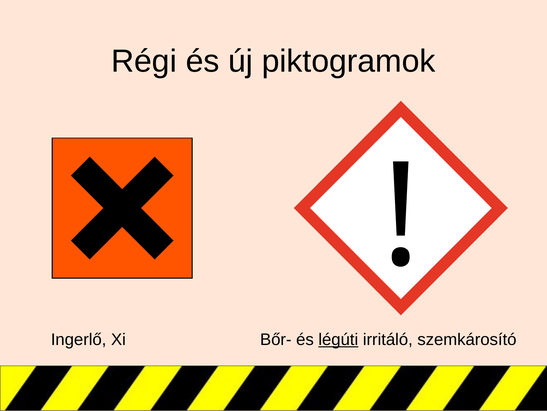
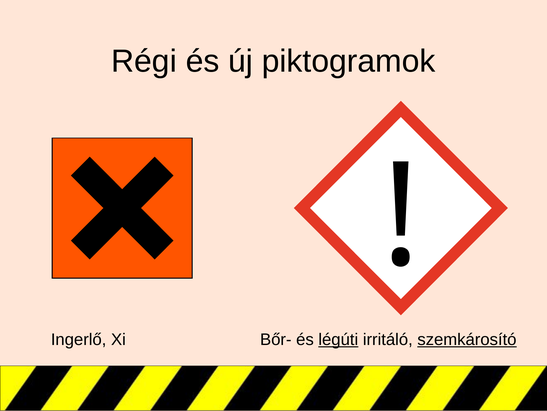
szemkárosító underline: none -> present (467, 339)
